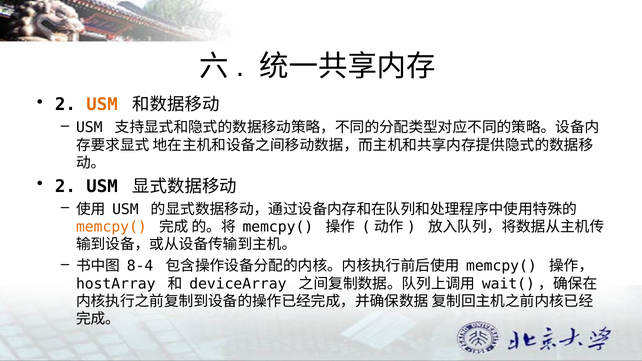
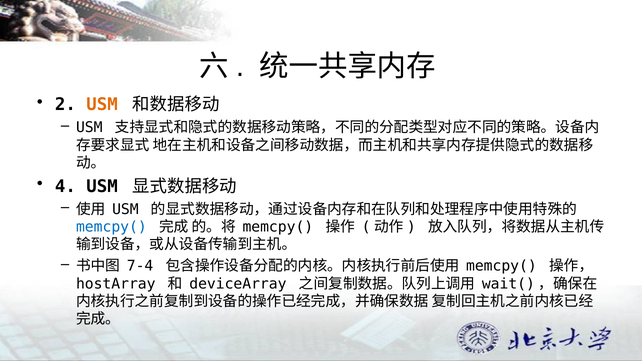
2: 2 -> 4 (65, 187)
memcpy( colour: orange -> blue (111, 227)
8-4: 8-4 -> 7-4 (140, 266)
